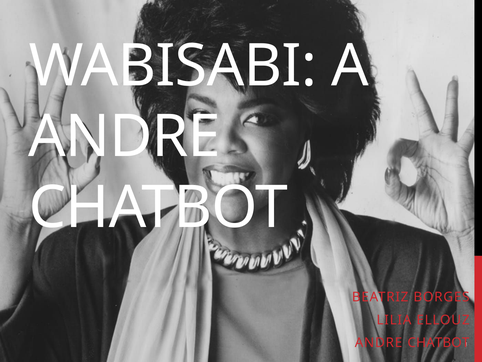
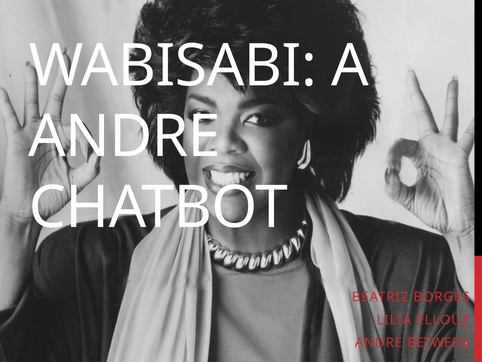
CHATBOT: CHATBOT -> BETWEEN (438, 342)
